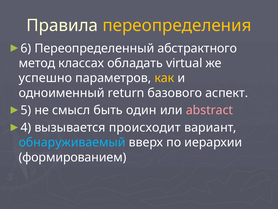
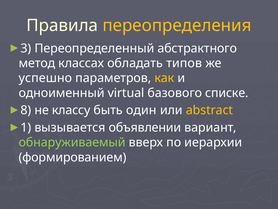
6: 6 -> 3 (26, 48)
virtual: virtual -> типов (184, 63)
return: return -> virtual (126, 93)
аспект: аспект -> списке (227, 93)
5: 5 -> 8 (26, 110)
смысл: смысл -> классу (71, 110)
abstract colour: pink -> yellow (209, 110)
4: 4 -> 1 (26, 127)
происходит: происходит -> объявлении (145, 127)
обнаруживаемый colour: light blue -> light green (72, 142)
